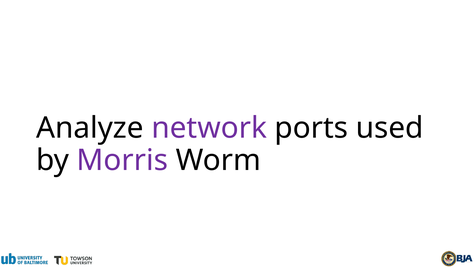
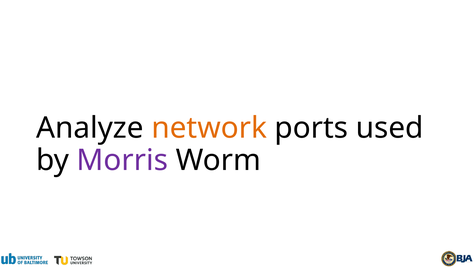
network colour: purple -> orange (209, 128)
